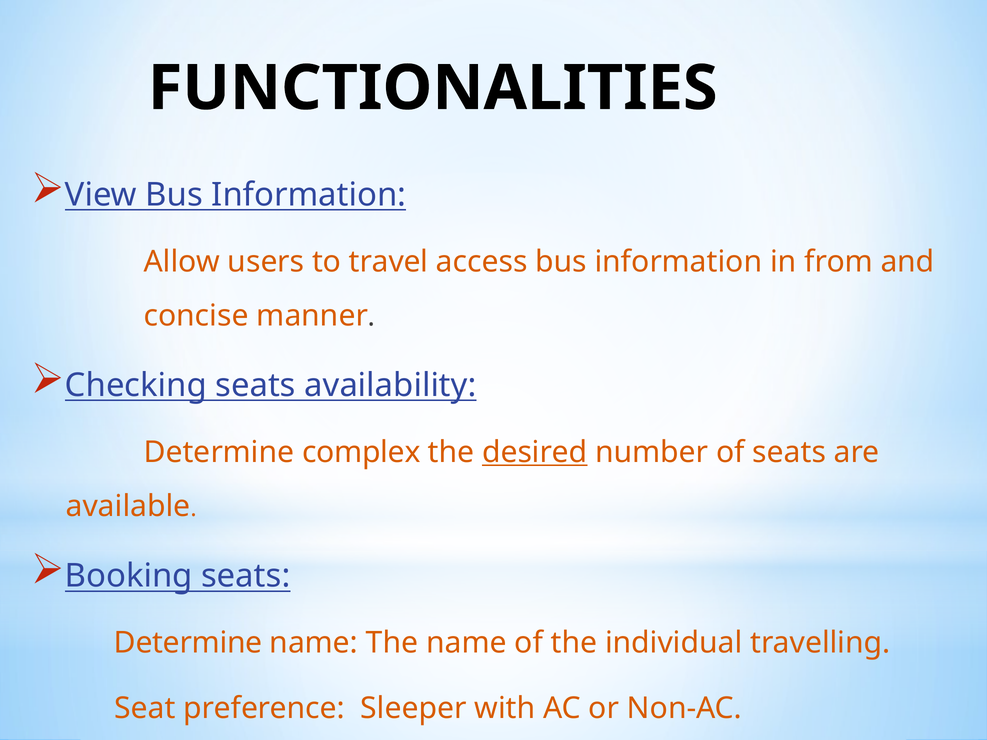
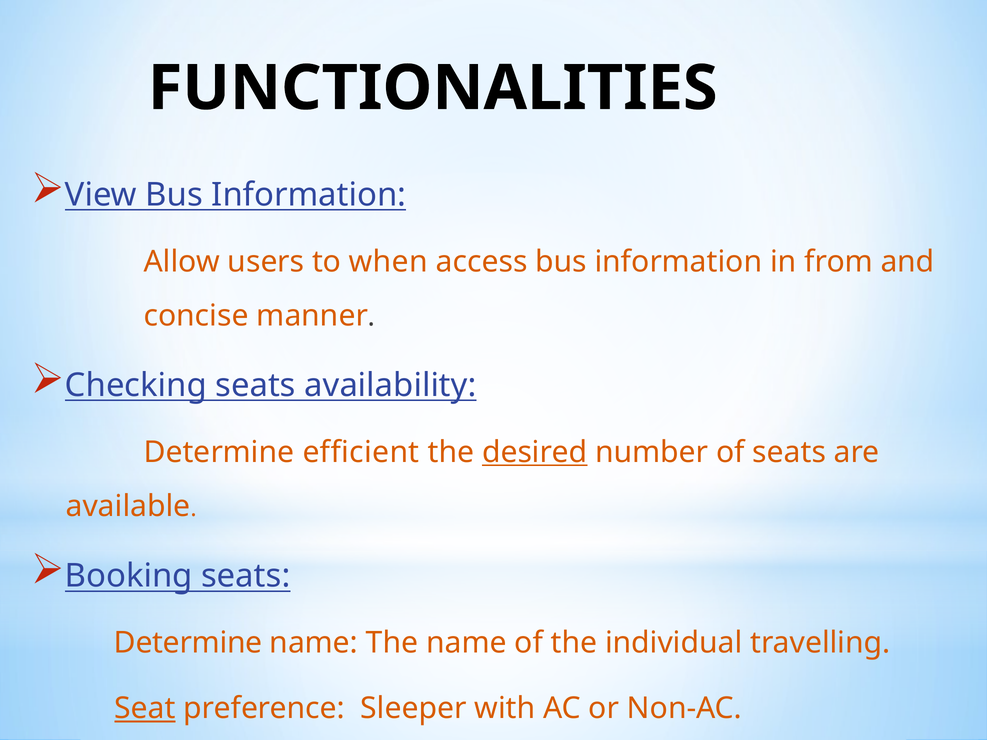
travel: travel -> when (388, 262)
complex: complex -> efficient (361, 452)
Seat underline: none -> present (145, 709)
